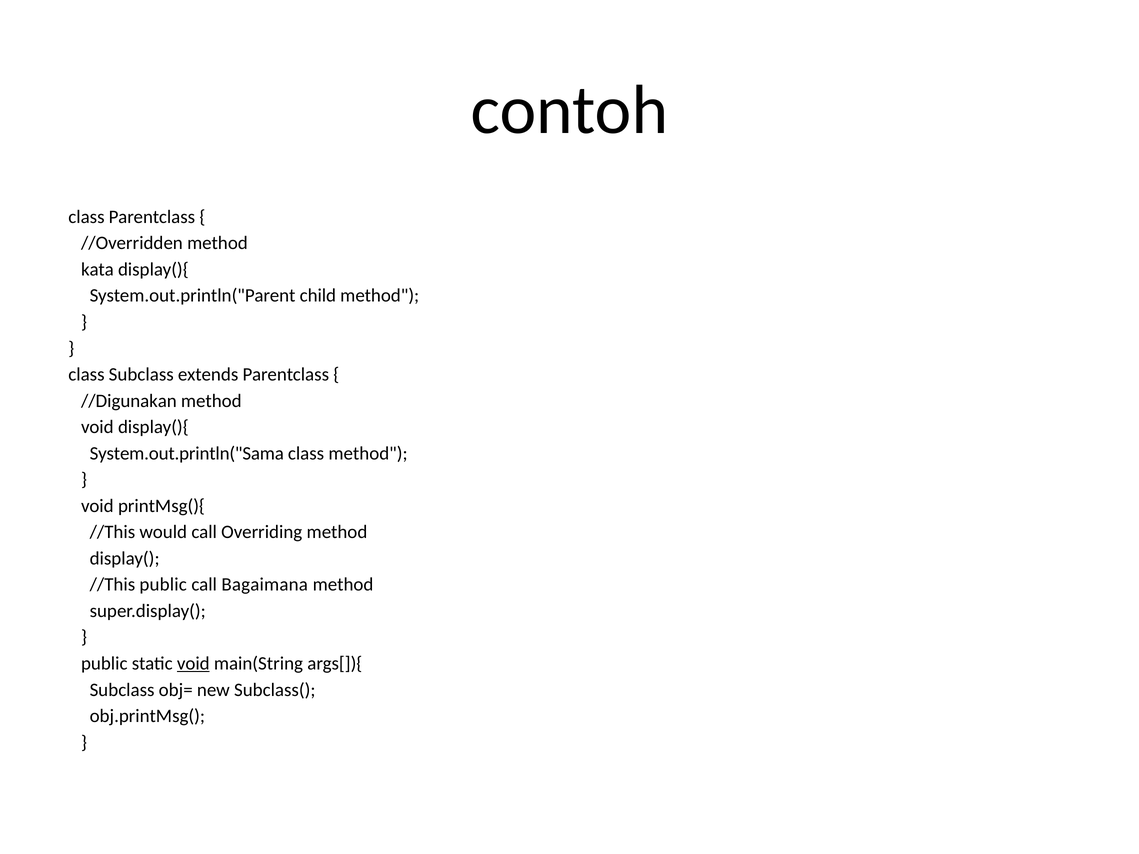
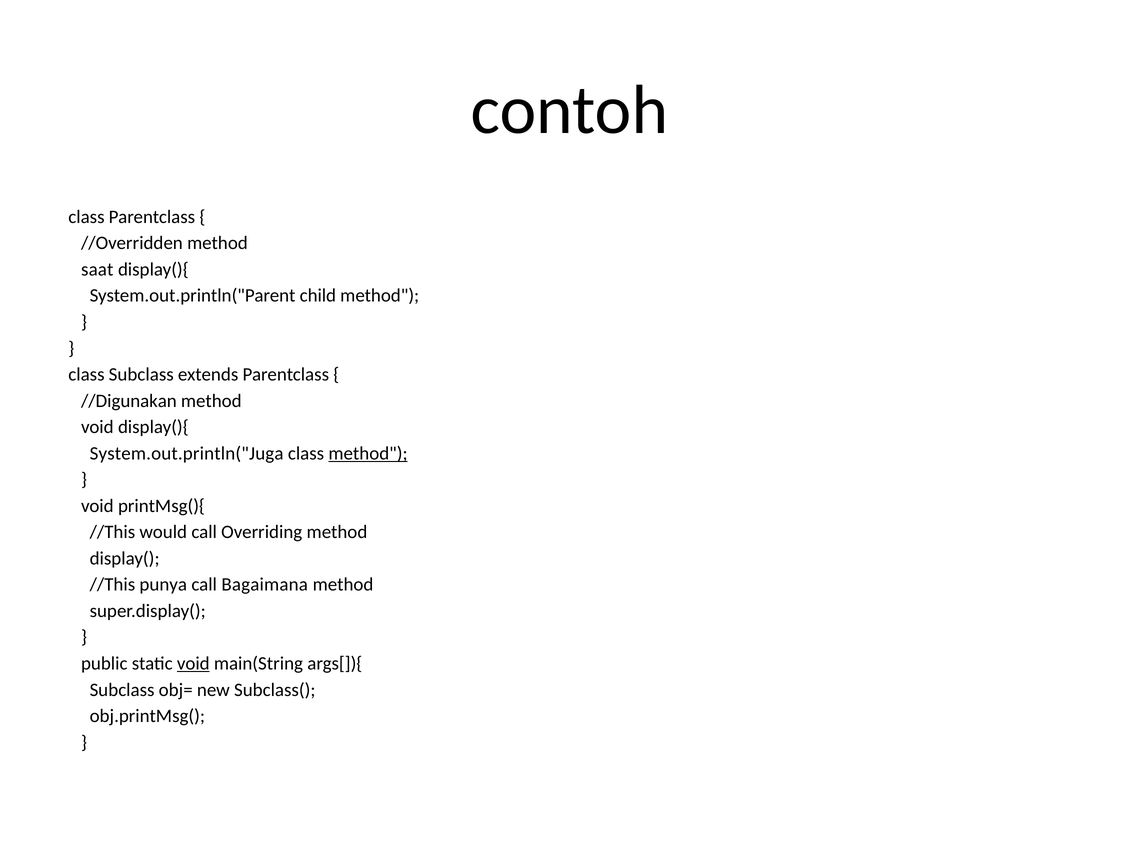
kata: kata -> saat (97, 270)
System.out.println("Sama: System.out.println("Sama -> System.out.println("Juga (187, 453)
method underline: none -> present (368, 453)
//This public: public -> punya (163, 585)
